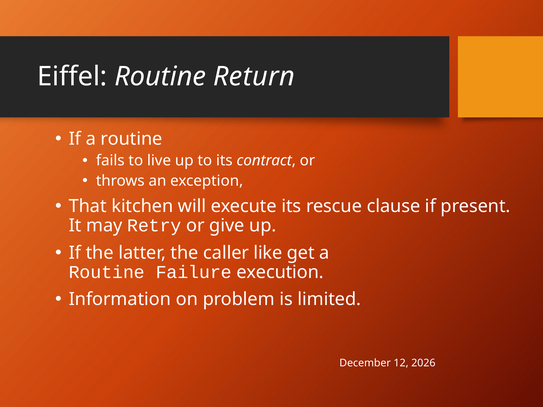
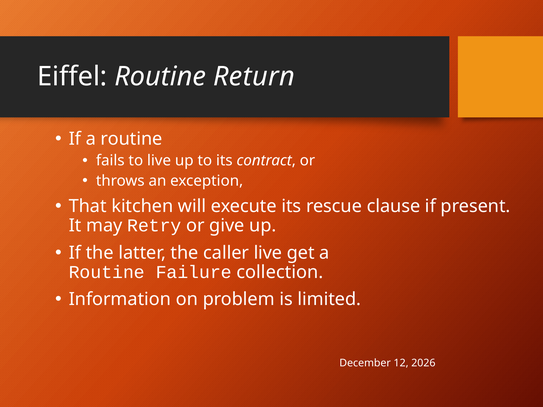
caller like: like -> live (268, 253)
execution: execution -> collection (280, 272)
